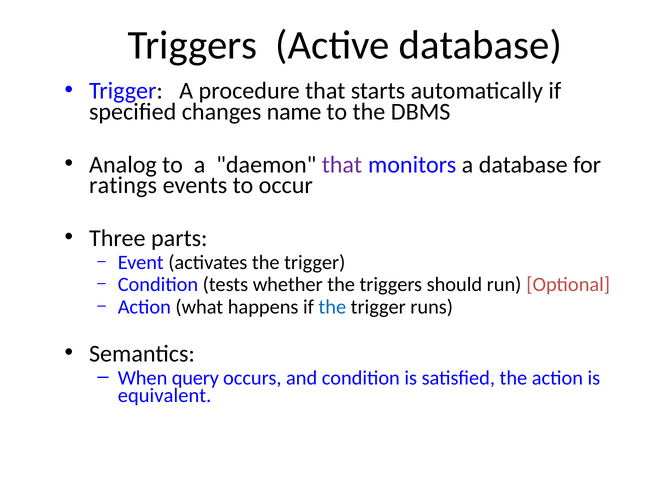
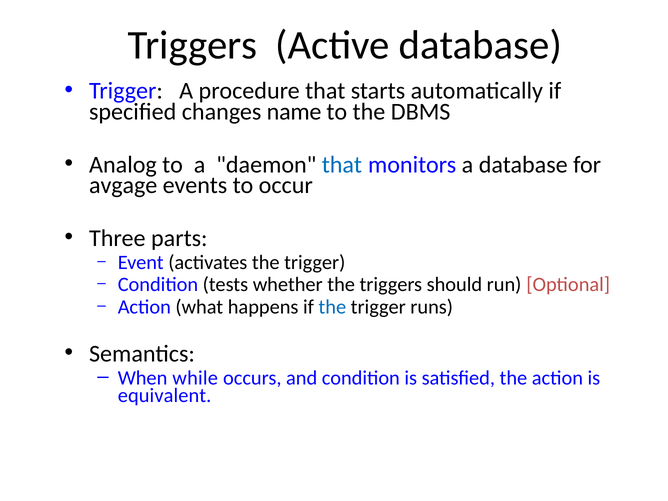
that colour: purple -> blue (342, 165)
ratings: ratings -> avgage (123, 185)
query: query -> while (195, 378)
